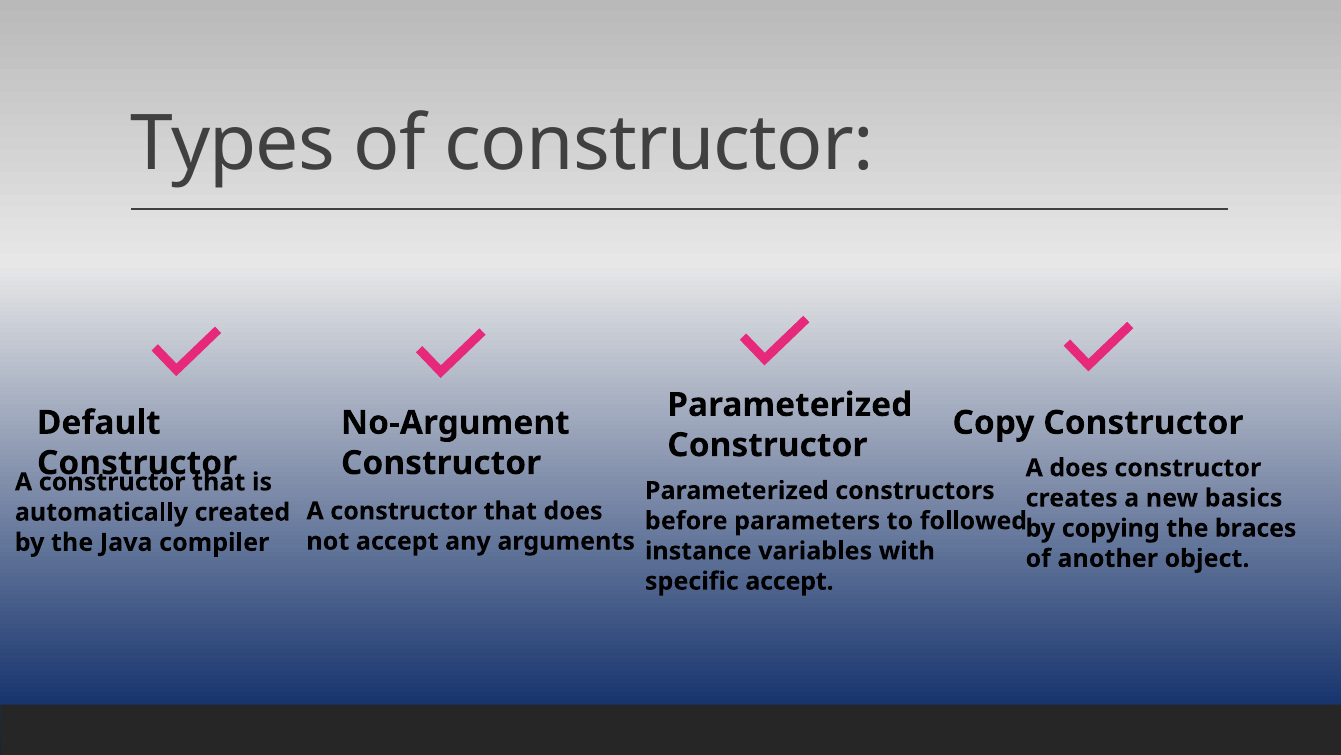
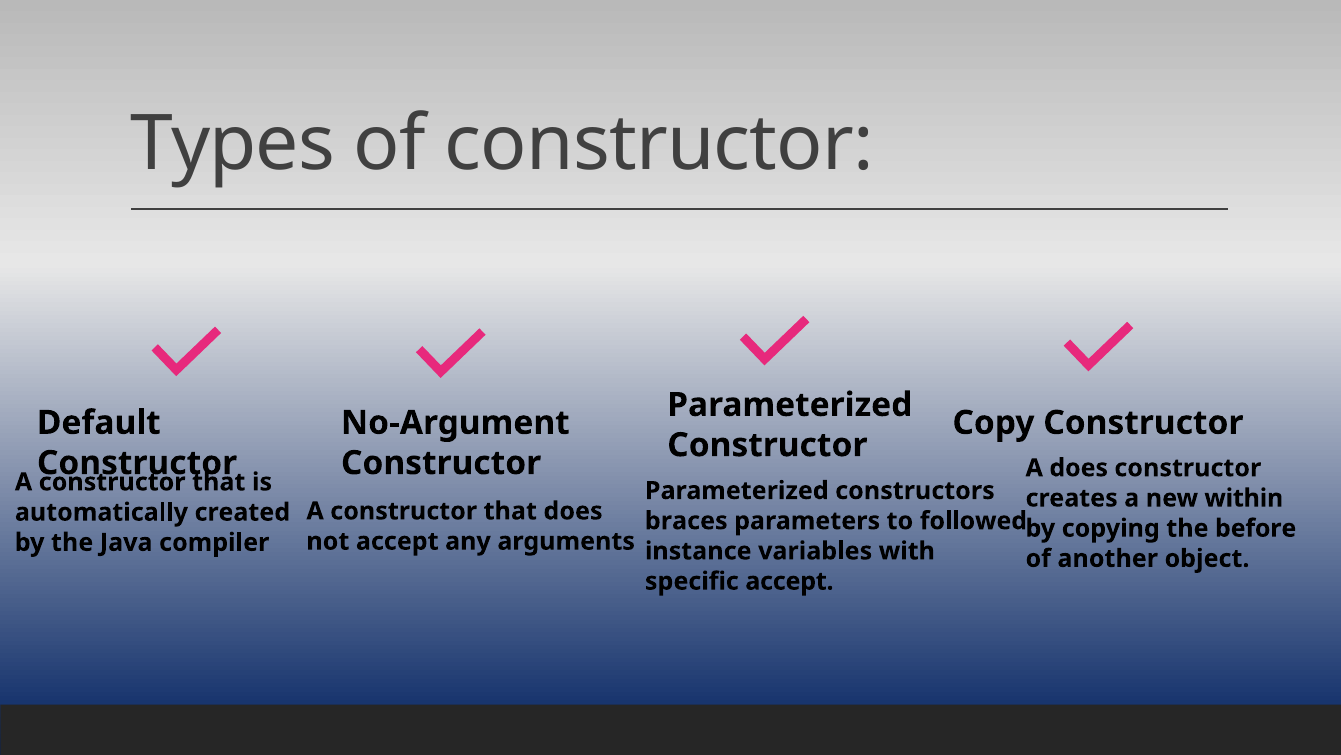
basics: basics -> within (1244, 498)
before: before -> braces (686, 520)
braces: braces -> before (1256, 528)
